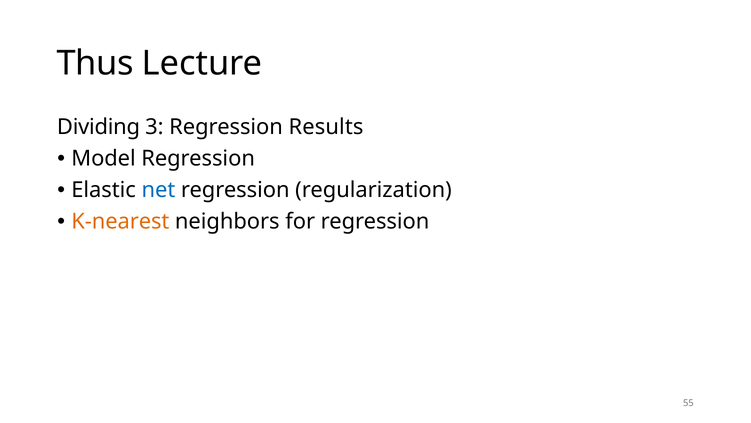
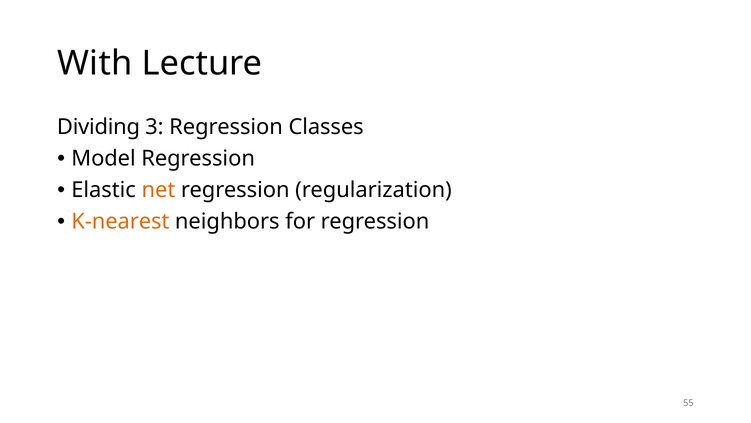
Thus: Thus -> With (95, 63)
Results: Results -> Classes (326, 127)
net colour: blue -> orange (158, 190)
